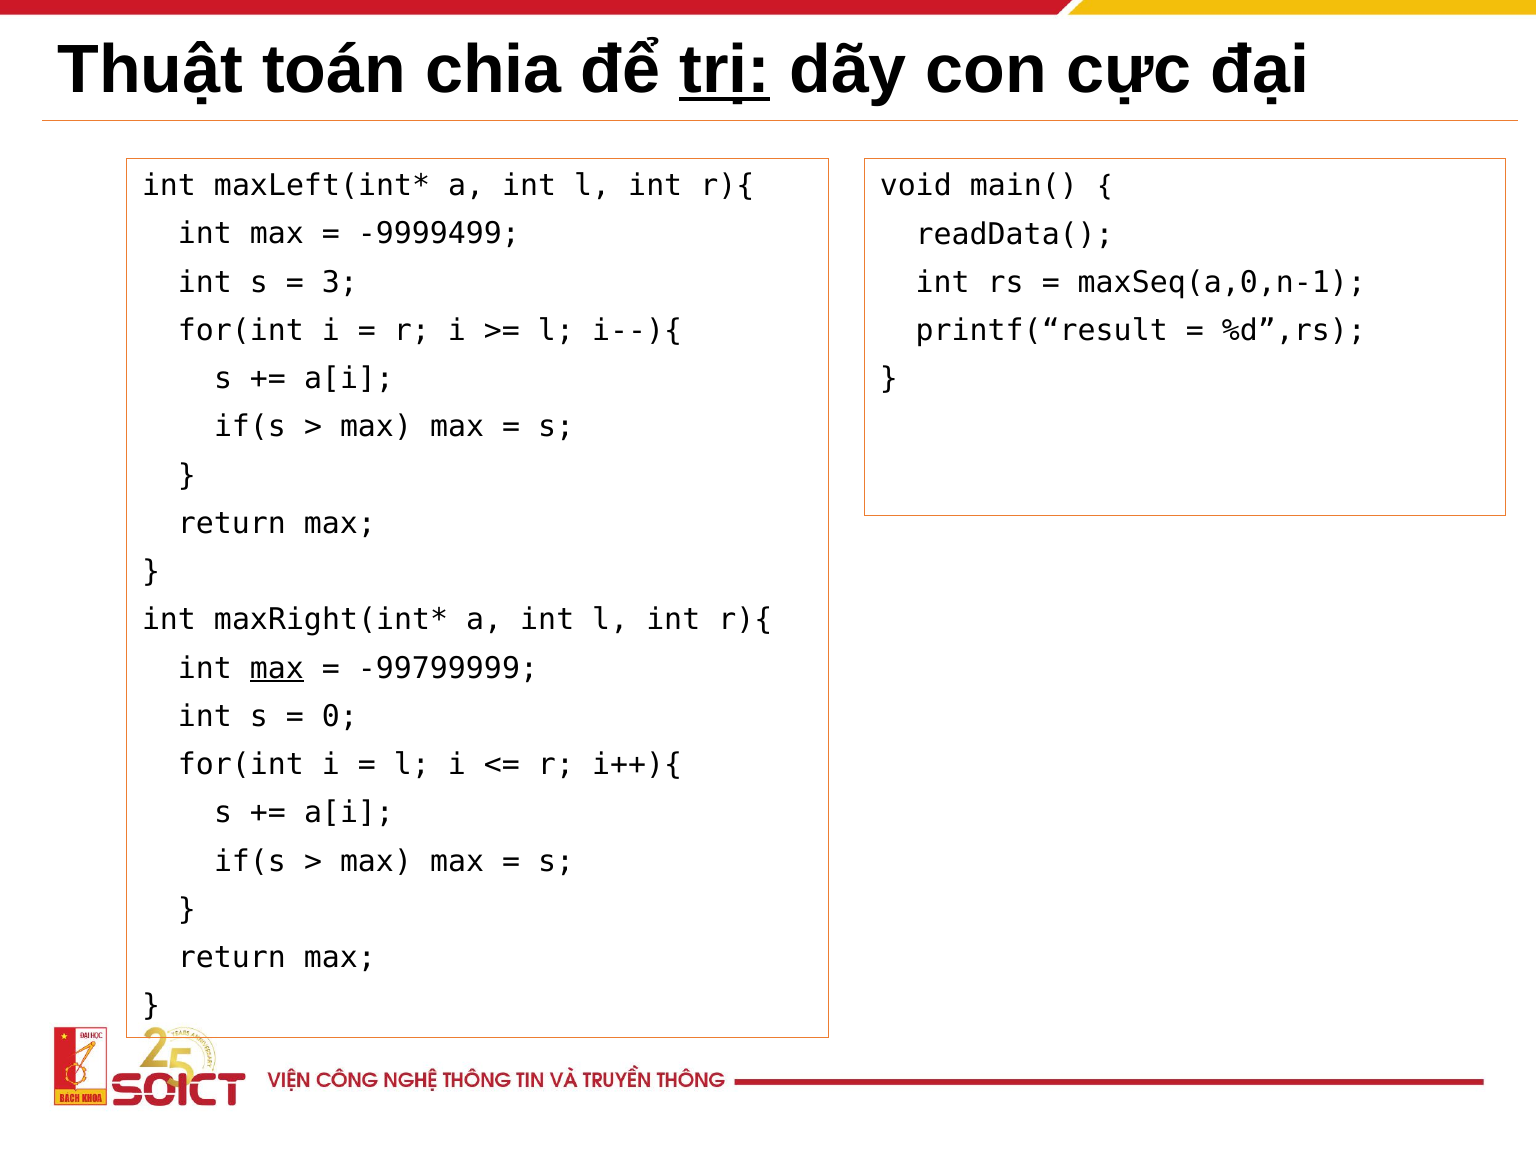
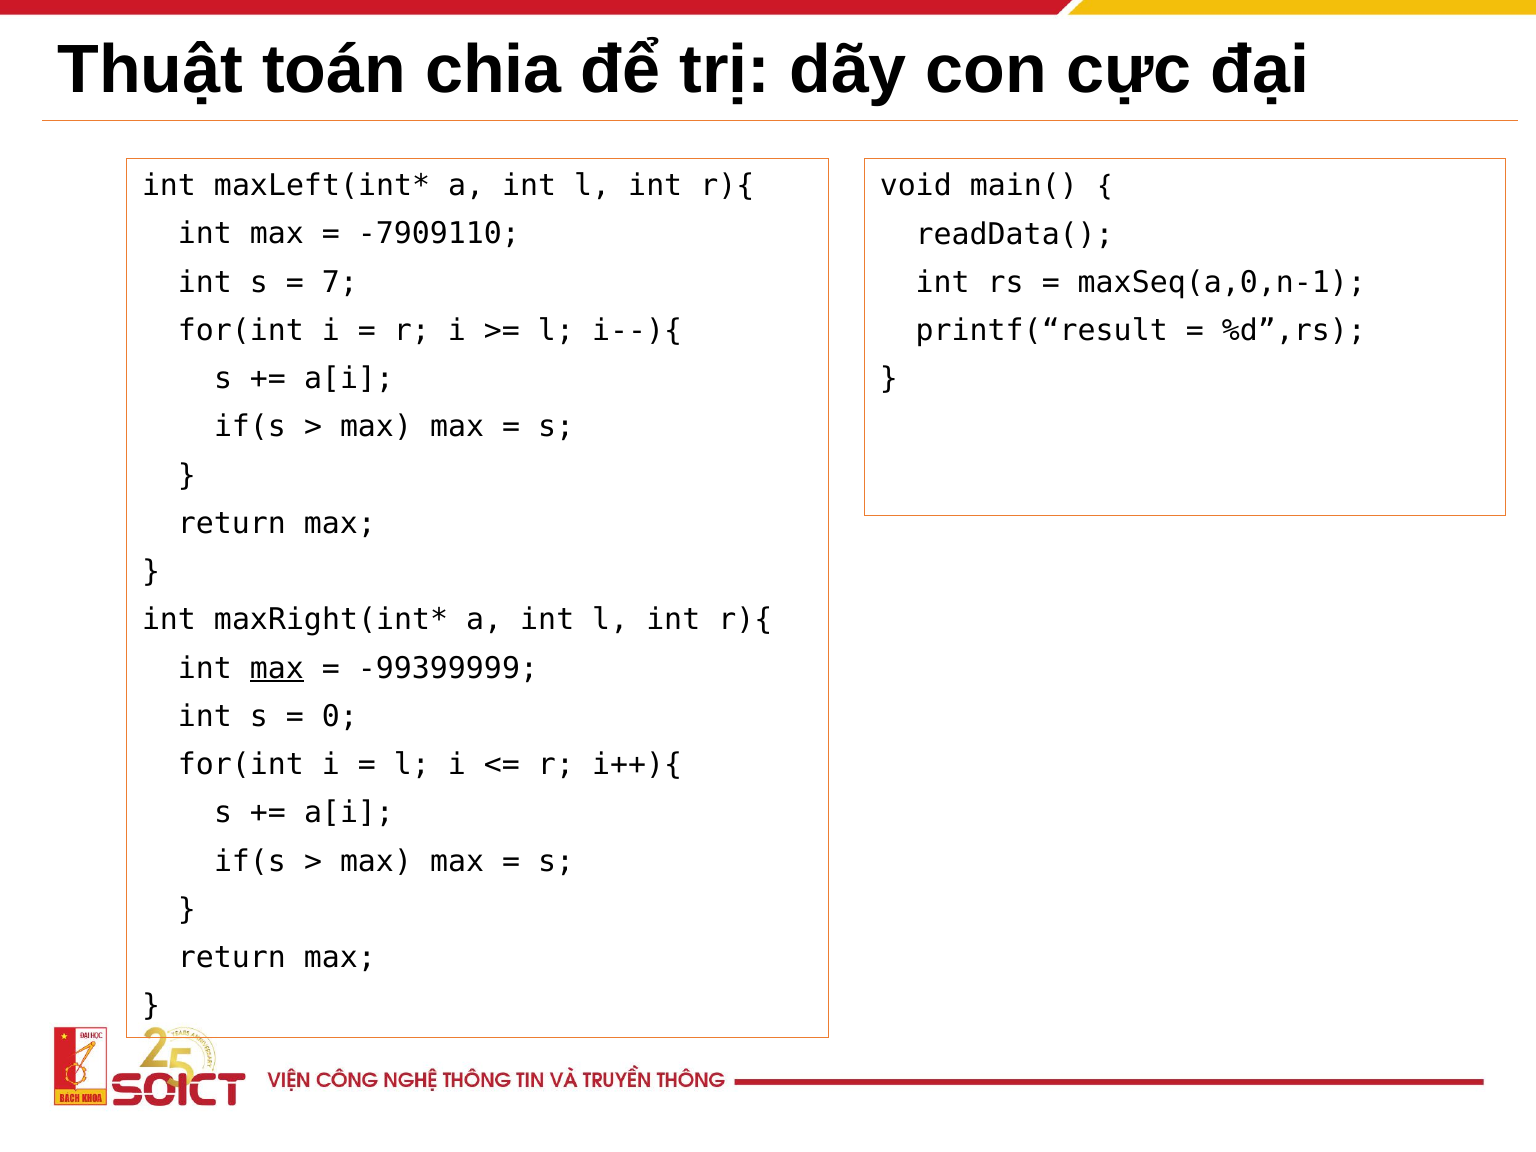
trị underline: present -> none (725, 70)
-9999499: -9999499 -> -7909110 (439, 234)
3: 3 -> 7 (340, 282)
-99799999: -99799999 -> -99399999 (448, 668)
